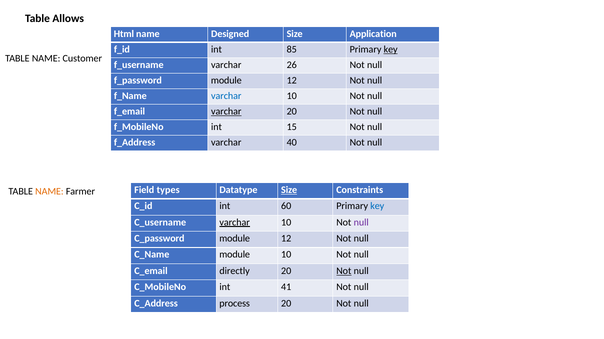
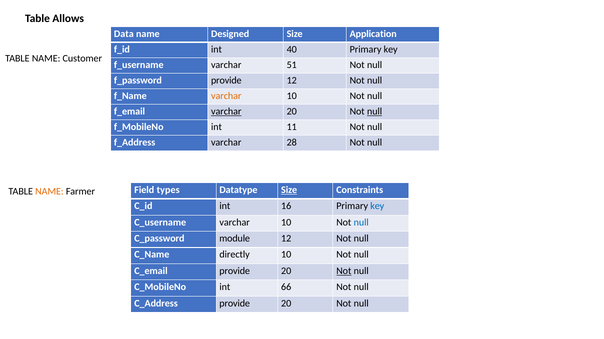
Html: Html -> Data (124, 34)
85: 85 -> 40 (292, 50)
key underline: present -> none (391, 50)
26: 26 -> 51 (292, 65)
module: module -> provide (226, 81)
varchar colour: blue -> orange (226, 96)
null underline: none -> present (375, 112)
15: 15 -> 11 (292, 127)
40: 40 -> 28 (292, 143)
60: 60 -> 16 (286, 206)
varchar underline: present -> none (235, 223)
null colour: purple -> blue (361, 223)
module: module -> directly (235, 255)
directly: directly -> provide (235, 271)
41: 41 -> 66 (286, 288)
process: process -> provide (235, 304)
